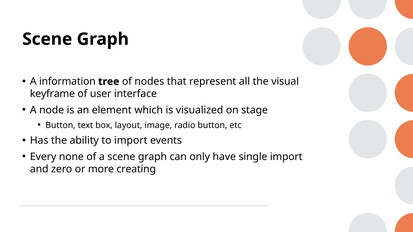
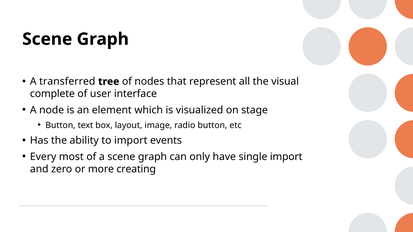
information: information -> transferred (67, 82)
keyframe: keyframe -> complete (52, 94)
none: none -> most (71, 157)
